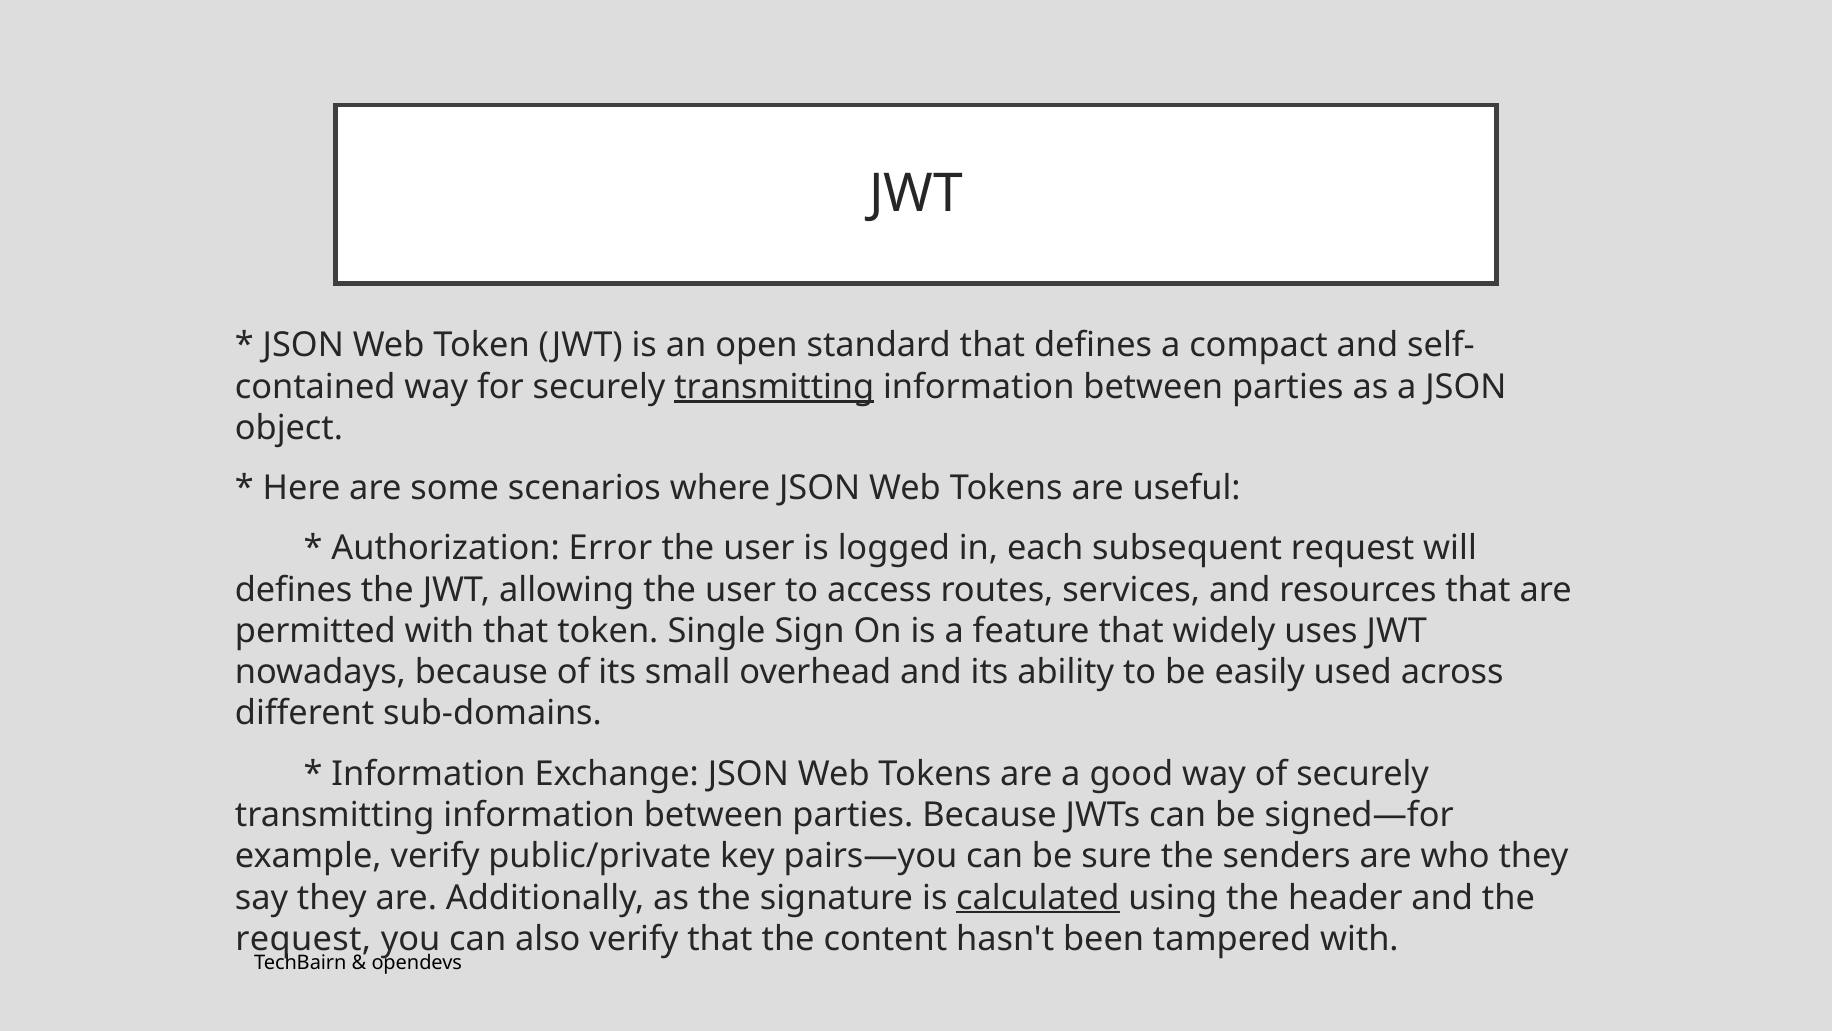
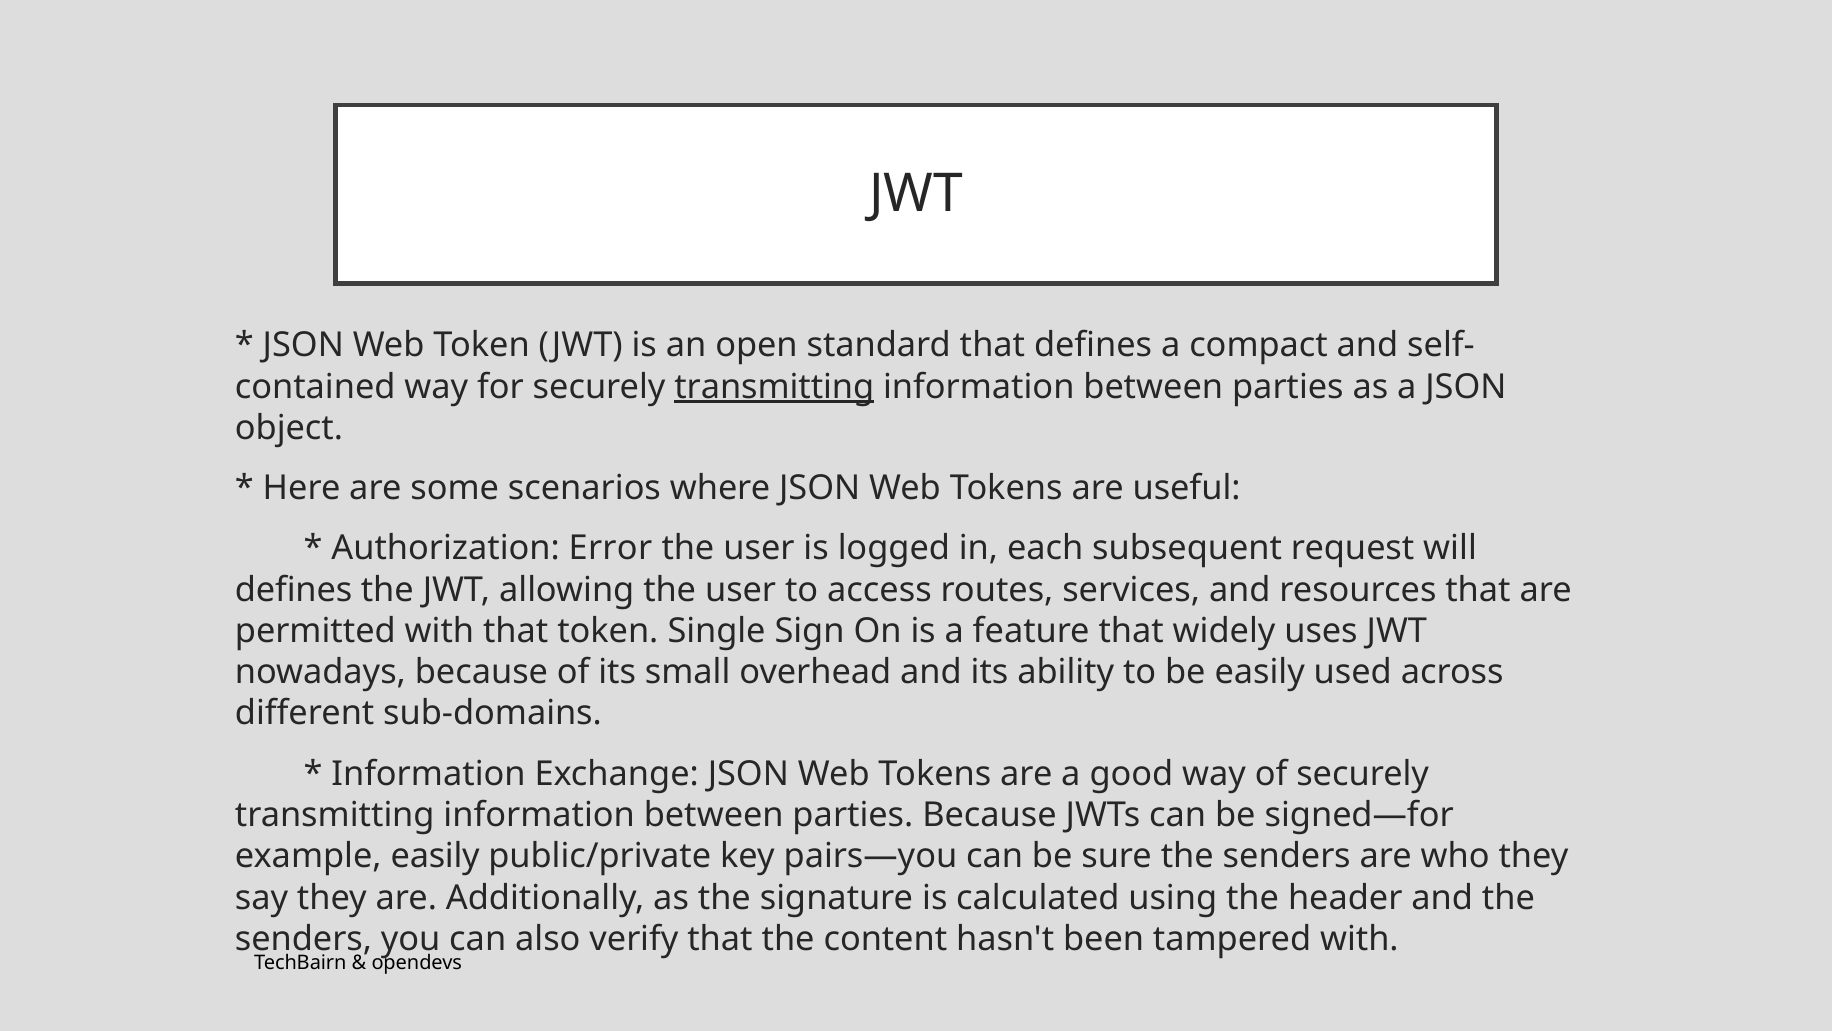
example verify: verify -> easily (435, 856)
calculated underline: present -> none (1038, 897)
request: request -> senders (303, 938)
